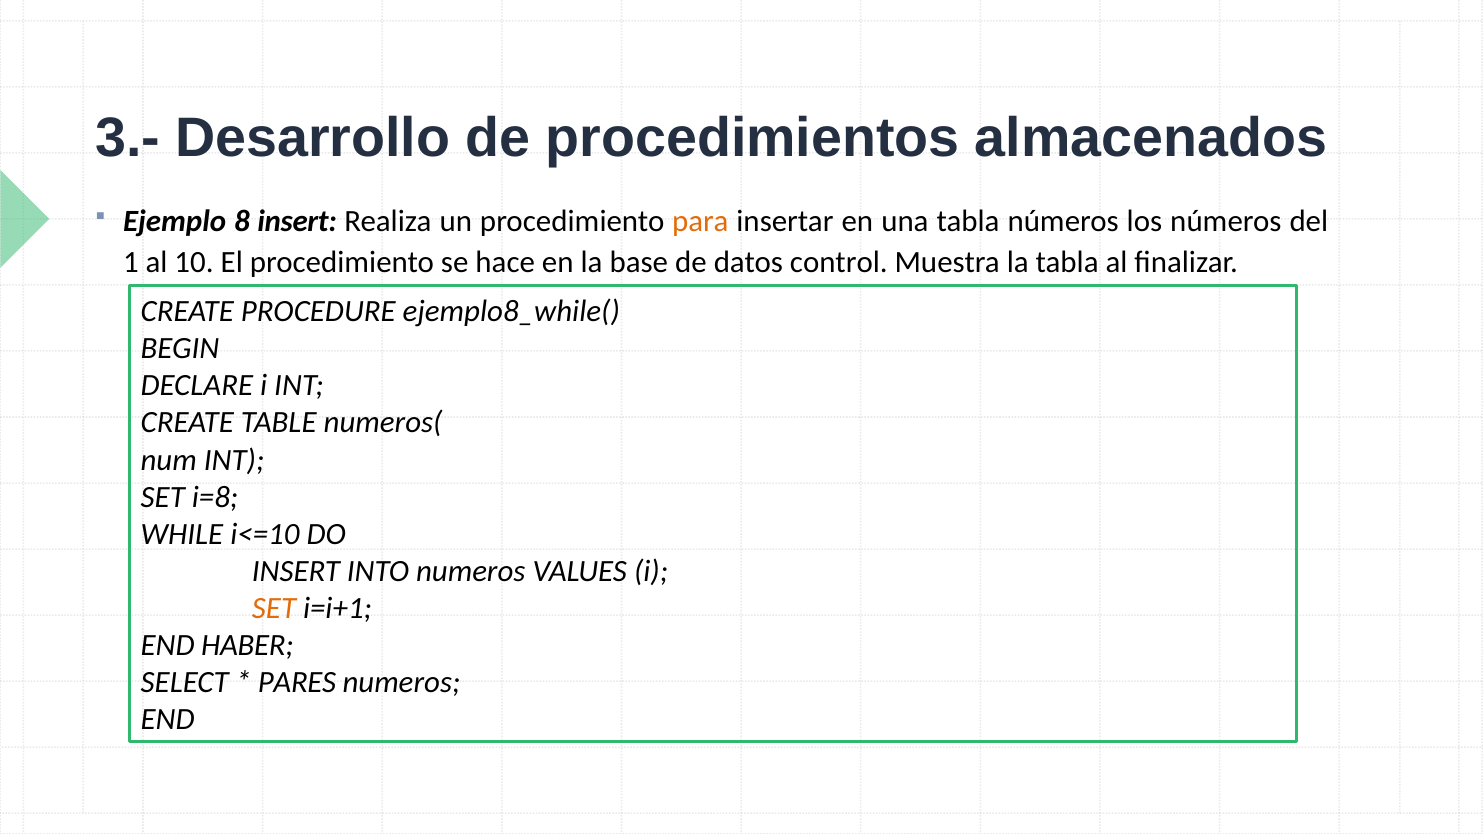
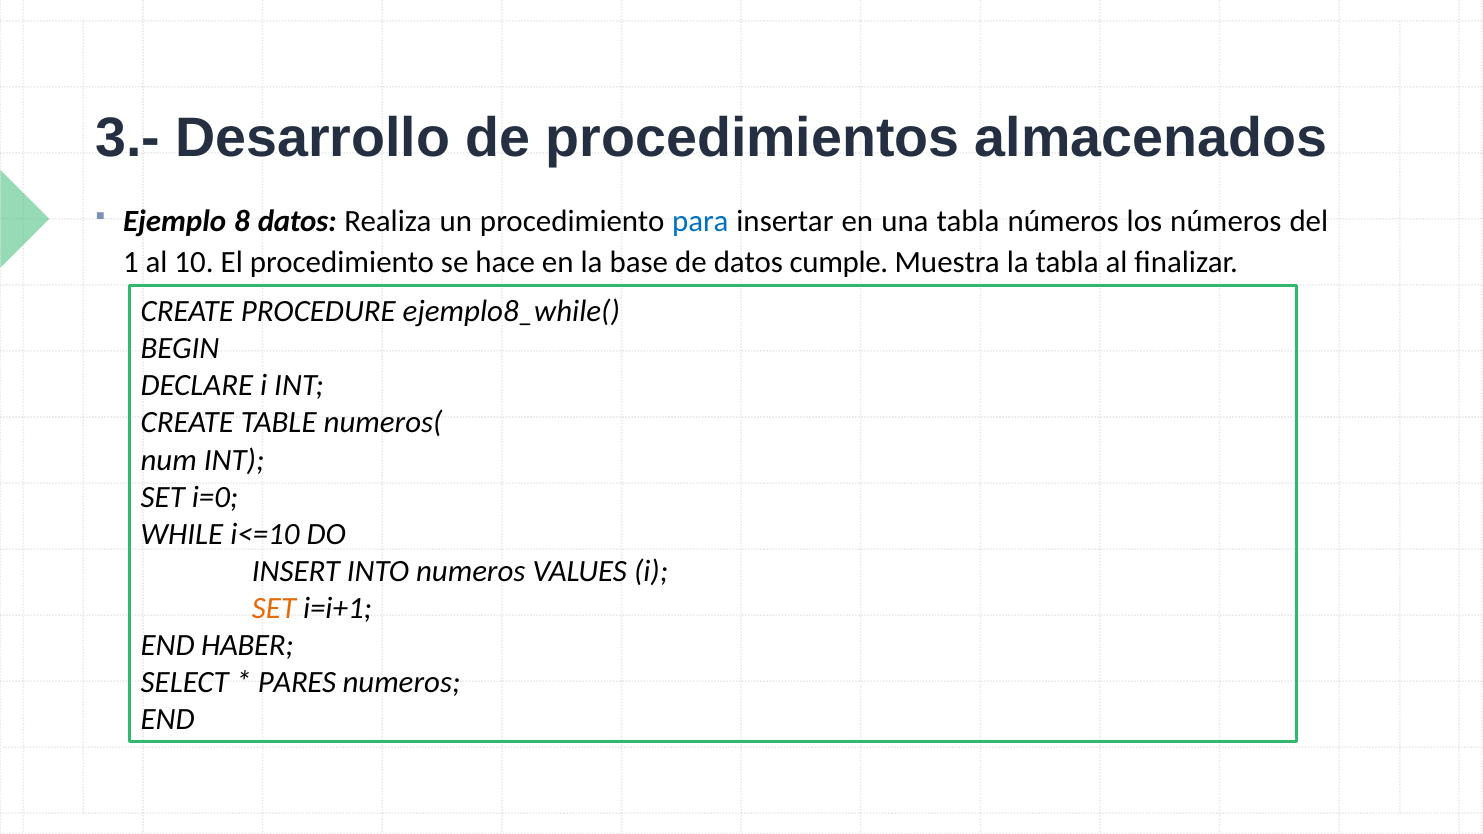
8 insert: insert -> datos (297, 221)
para colour: orange -> blue (700, 221)
control: control -> cumple (839, 262)
i=8: i=8 -> i=0 (215, 497)
